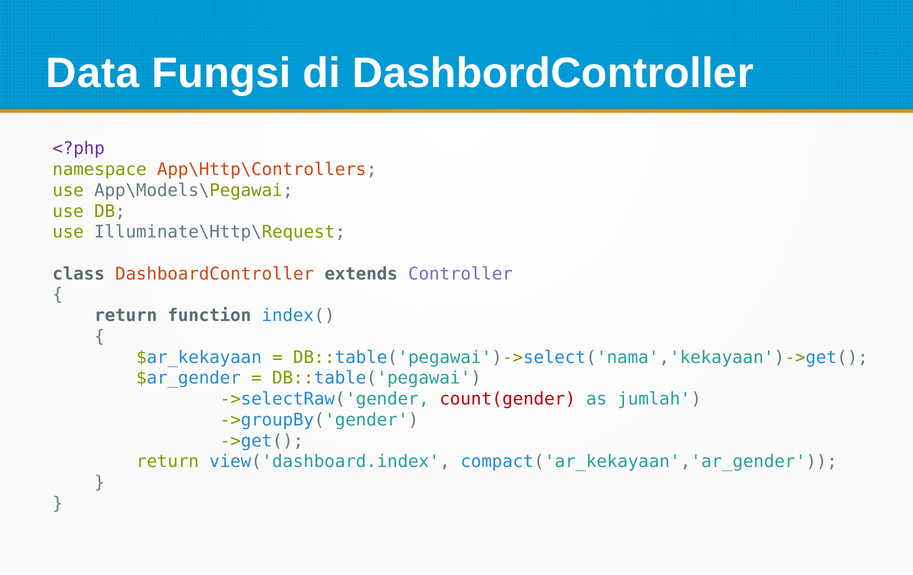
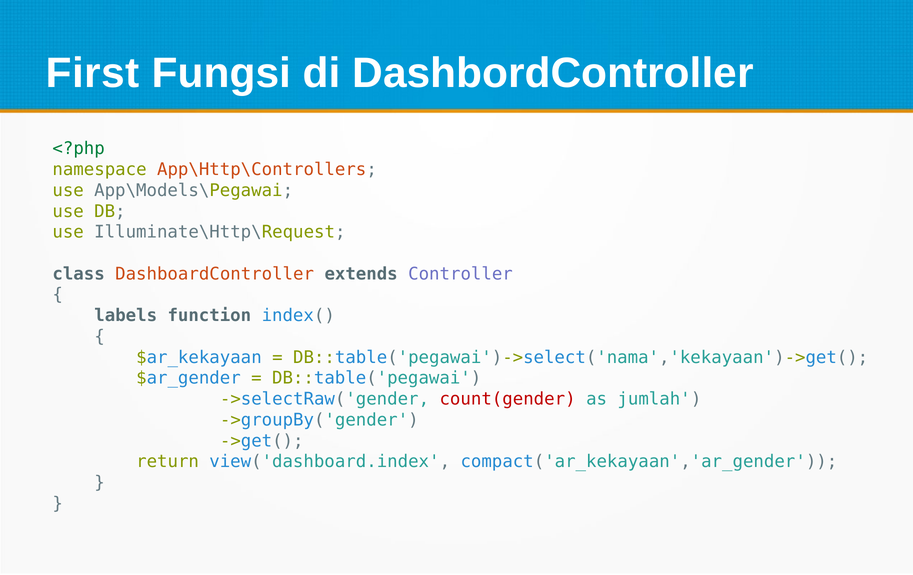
Data: Data -> First (93, 73)
<?php colour: purple -> green (79, 149)
return: return -> labels (126, 316)
